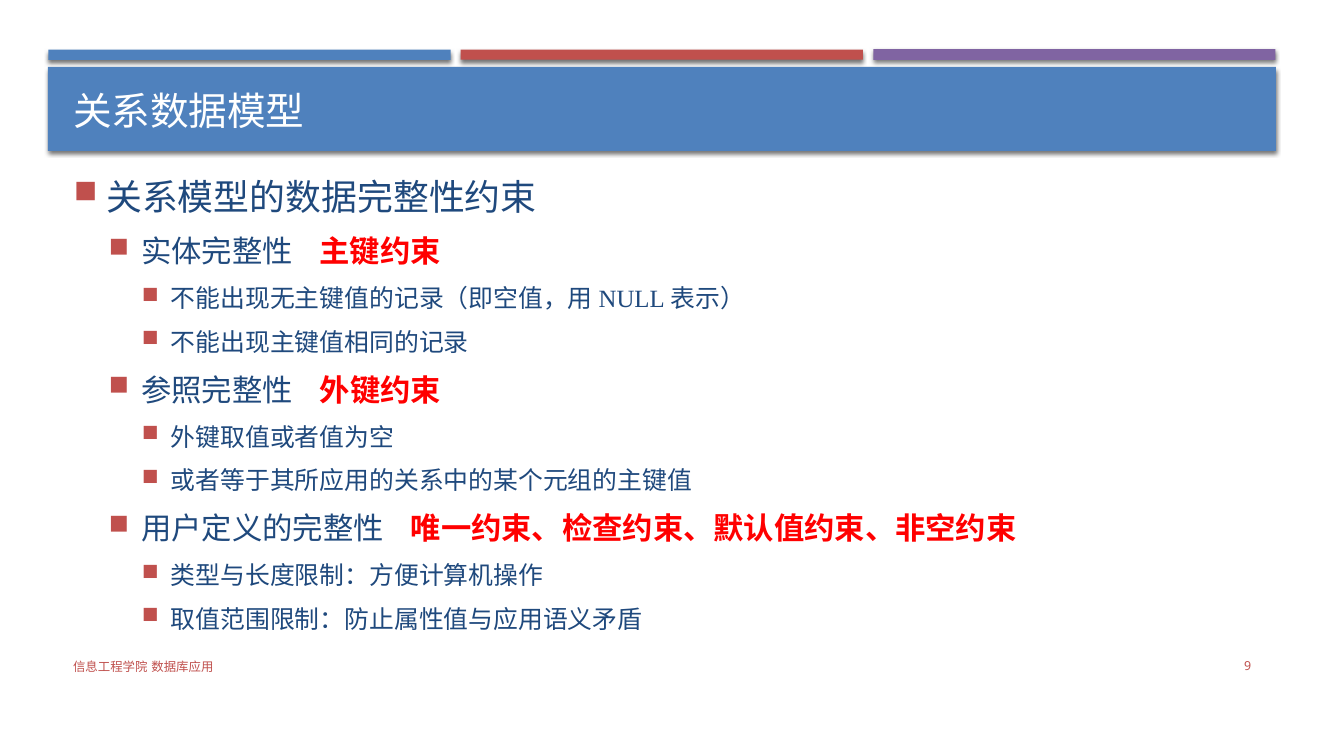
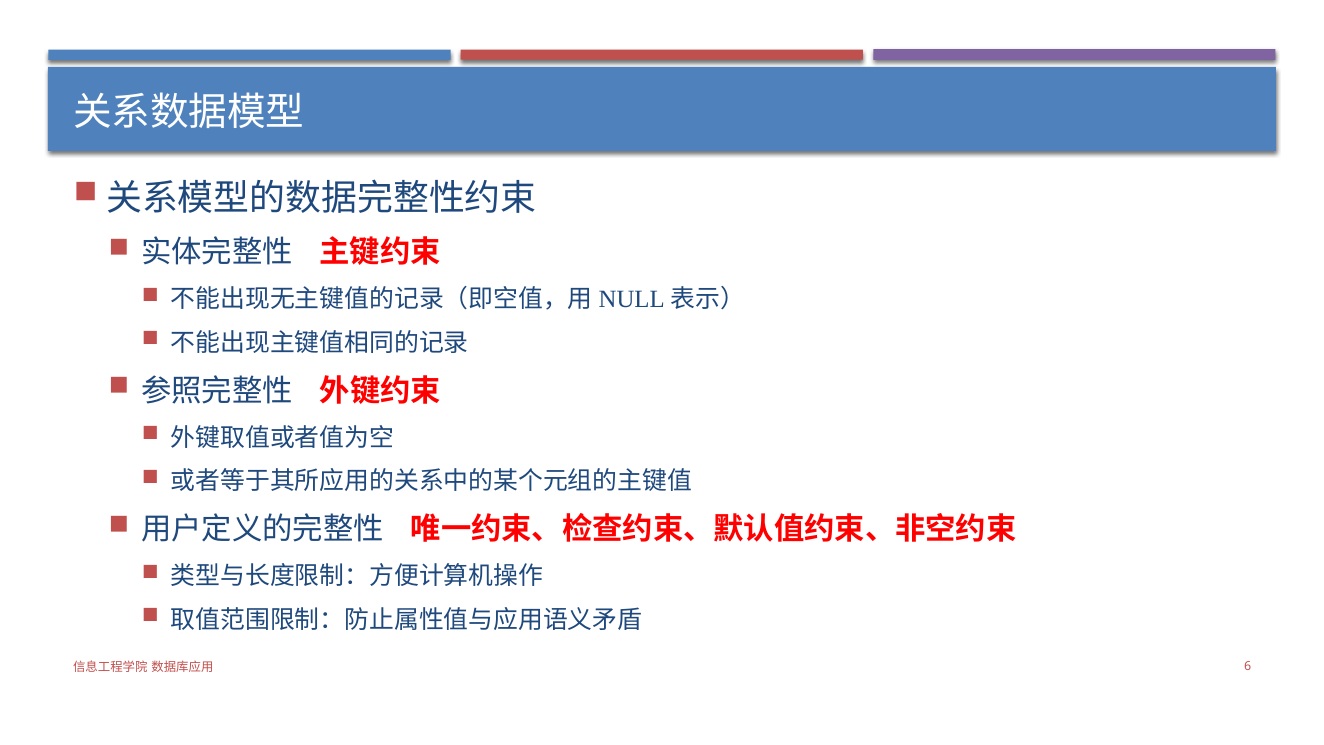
9: 9 -> 6 (1248, 666)
